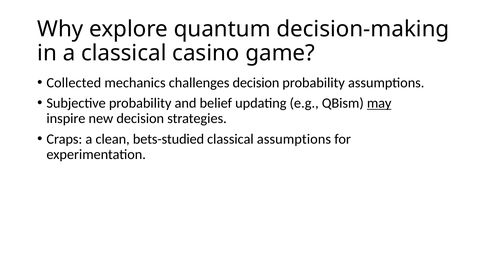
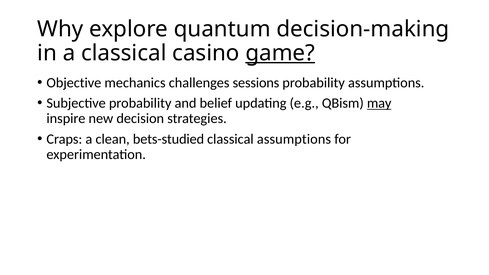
game underline: none -> present (280, 53)
Collected: Collected -> Objective (74, 83)
challenges decision: decision -> sessions (256, 83)
